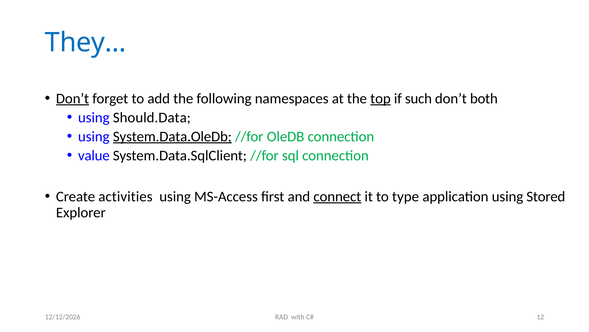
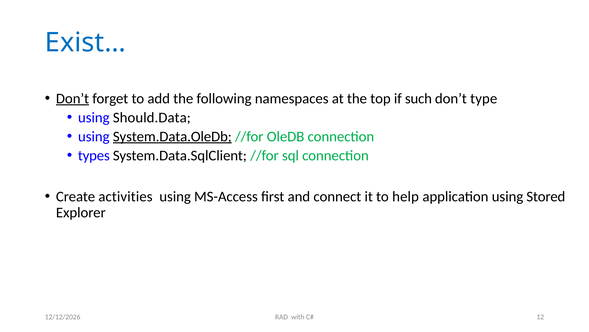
They…: They… -> Exist… (85, 42)
top underline: present -> none (380, 98)
both: both -> type (484, 98)
value: value -> types (94, 155)
connect underline: present -> none (337, 196)
type: type -> help (406, 196)
